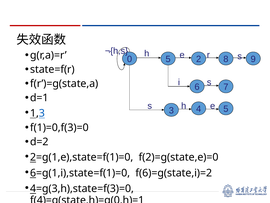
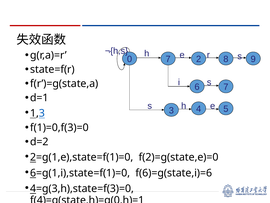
0 5: 5 -> 7 (168, 59)
f(6)=g(state,i)=2: f(6)=g(state,i)=2 -> f(6)=g(state,i)=6 (174, 173)
